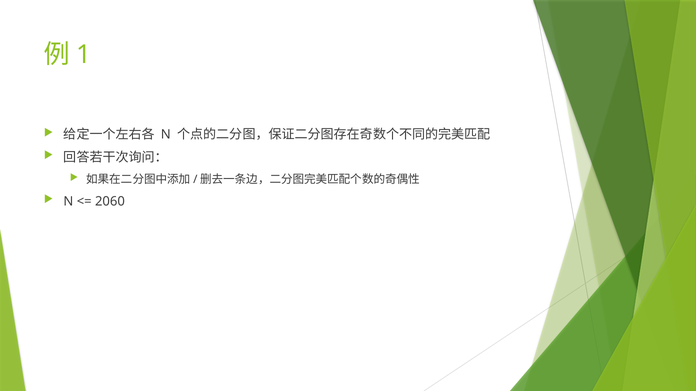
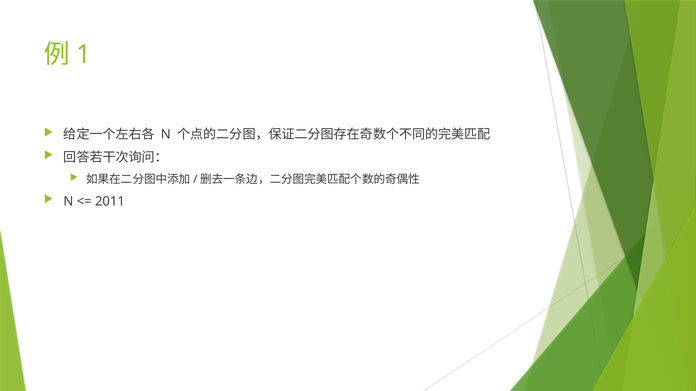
2060: 2060 -> 2011 (110, 202)
